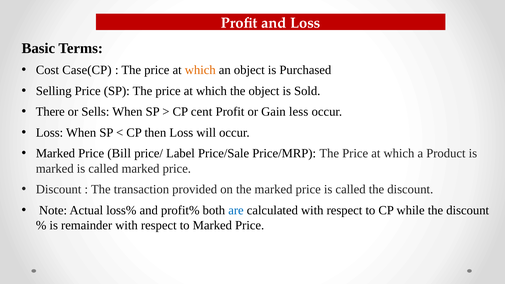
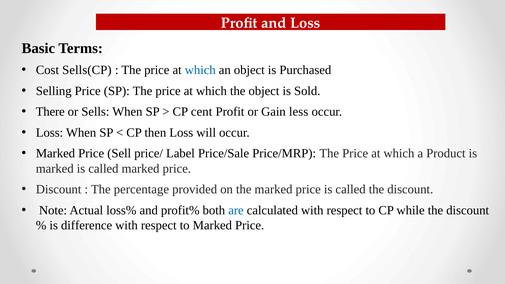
Case(CP: Case(CP -> Sells(CP (87, 70)
which colour: orange -> blue (200, 70)
Bill: Bill -> Sell (119, 153)
transaction: transaction -> percentage (141, 189)
remainder: remainder -> difference (87, 225)
